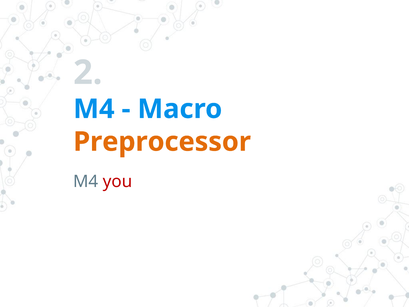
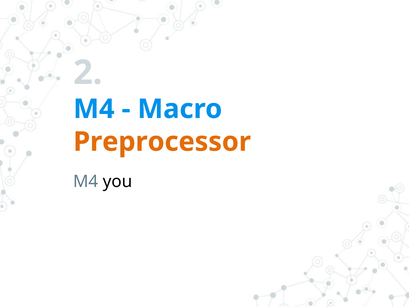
you colour: red -> black (118, 181)
